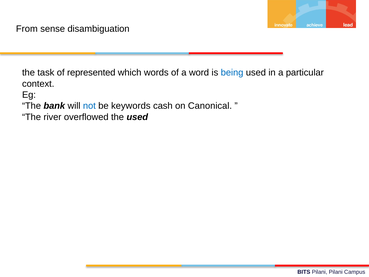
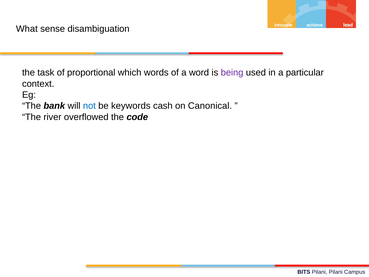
From: From -> What (27, 29)
represented: represented -> proportional (91, 73)
being colour: blue -> purple (232, 73)
the used: used -> code (137, 117)
